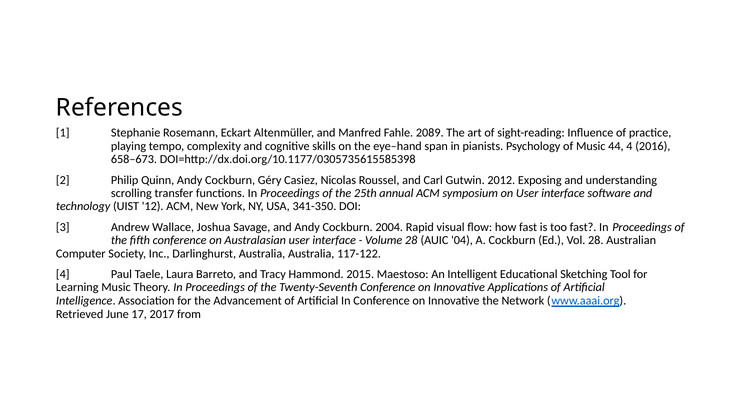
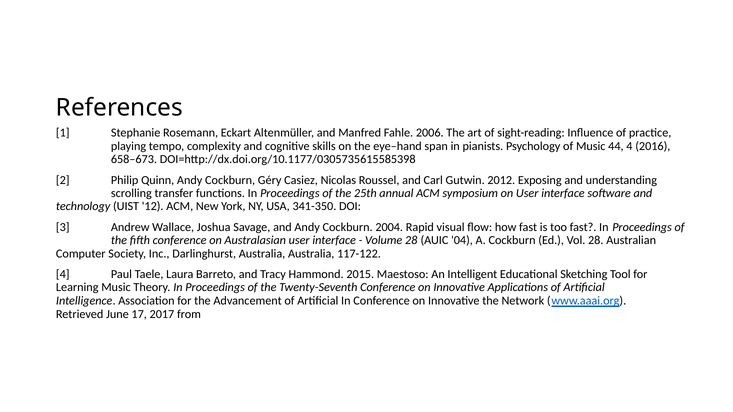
2089: 2089 -> 2006 (430, 133)
